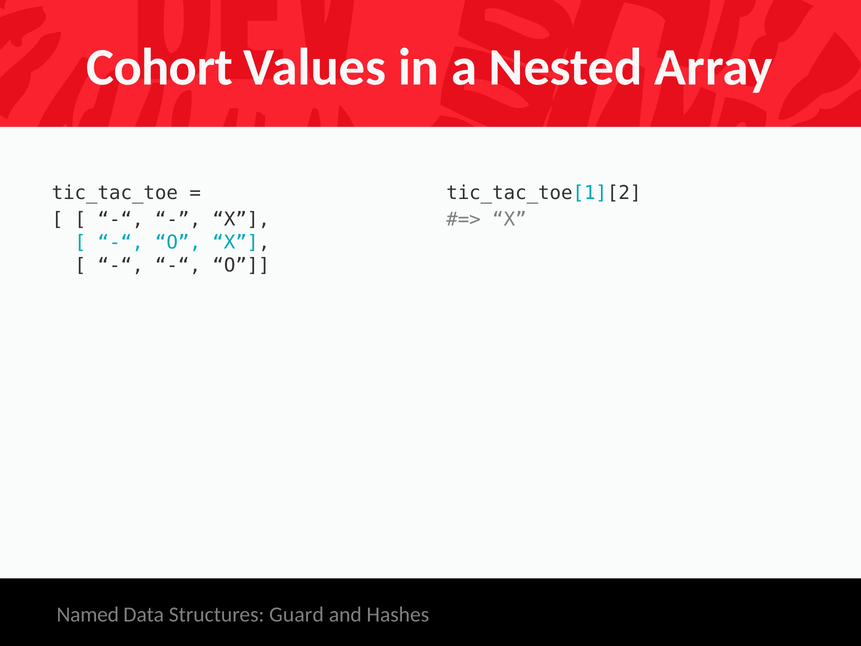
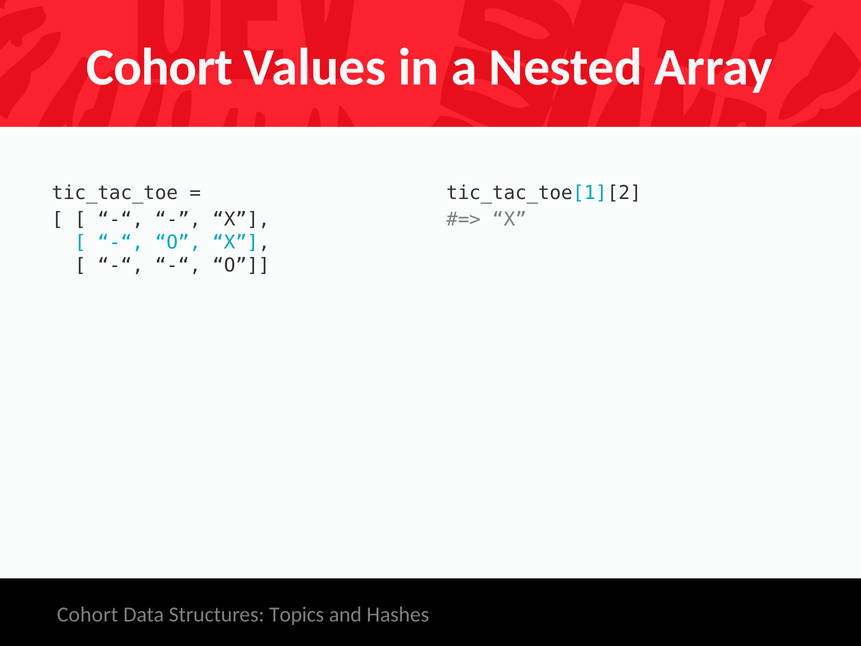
Named: Named -> Cohort (88, 614)
Guard: Guard -> Topics (297, 614)
